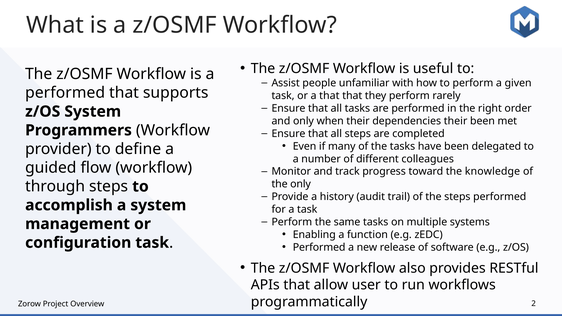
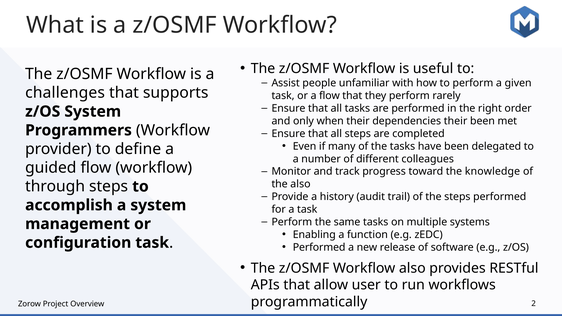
performed: performed -> challenges (65, 93)
a that: that -> flow (329, 96)
the only: only -> also (300, 184)
